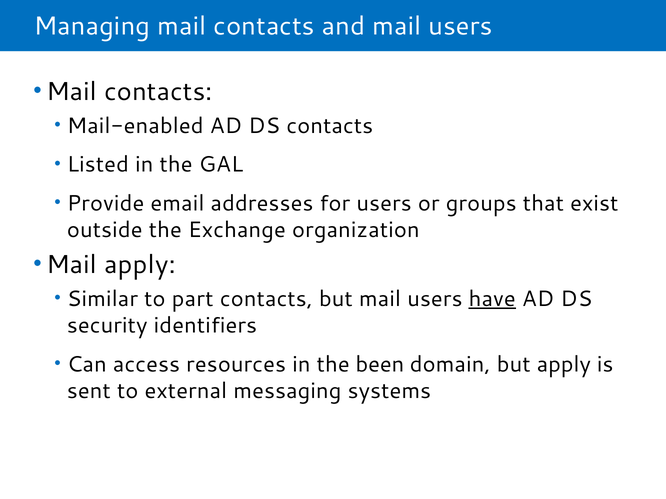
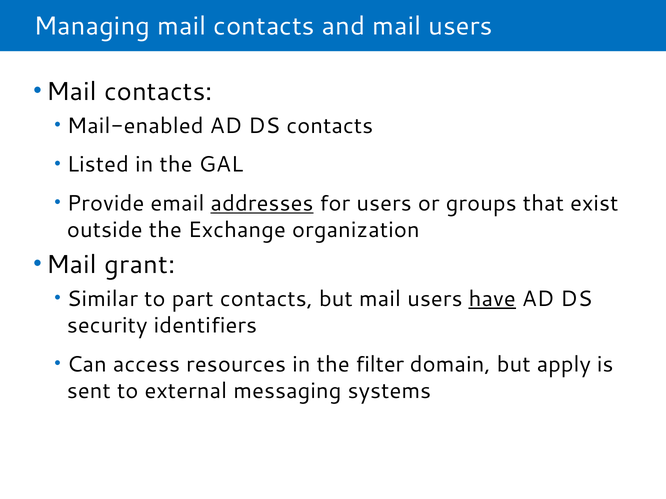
addresses underline: none -> present (262, 204)
Mail apply: apply -> grant (140, 265)
been: been -> filter (380, 365)
